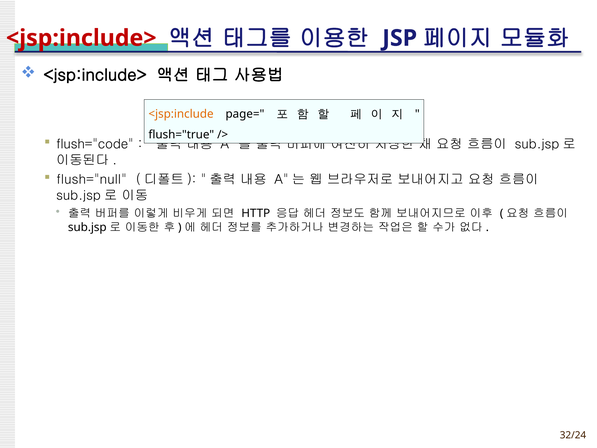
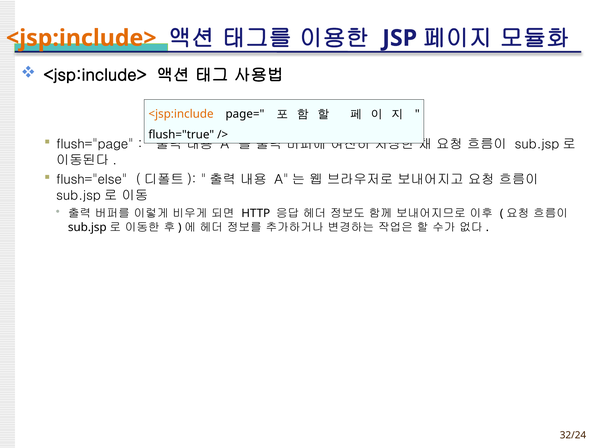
<jsp:include> colour: red -> orange (81, 38)
flush="code: flush="code -> flush="page (95, 144)
flush="null: flush="null -> flush="else (92, 179)
